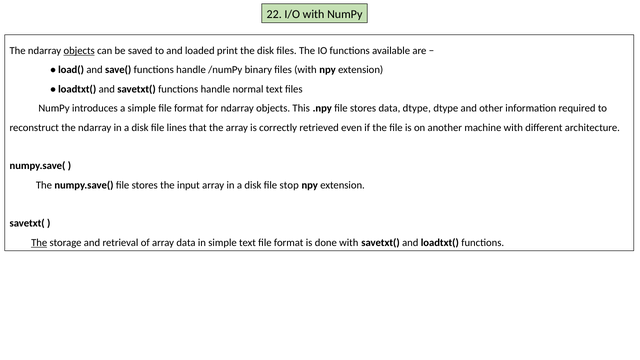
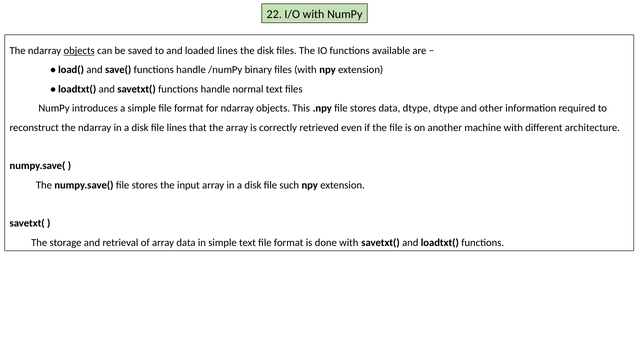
loaded print: print -> lines (227, 51)
stop: stop -> such (289, 185)
The underline: present -> none (39, 243)
